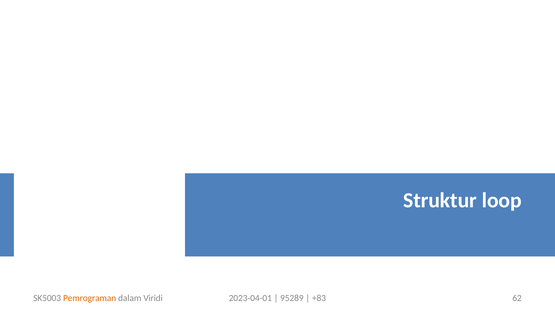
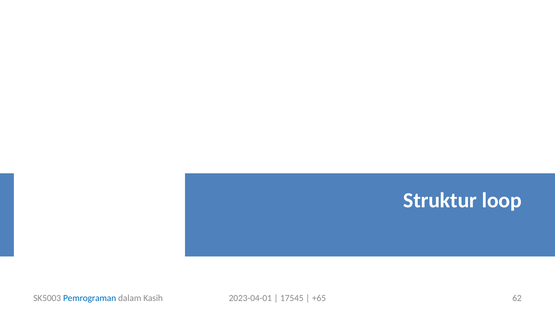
Pemrograman colour: orange -> blue (90, 298)
Viridi: Viridi -> Kasih (153, 298)
95289: 95289 -> 17545 (292, 298)
+83: +83 -> +65 (319, 298)
